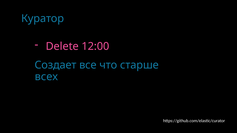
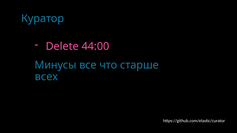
12:00: 12:00 -> 44:00 (95, 46)
Создает: Создает -> Минусы (56, 65)
